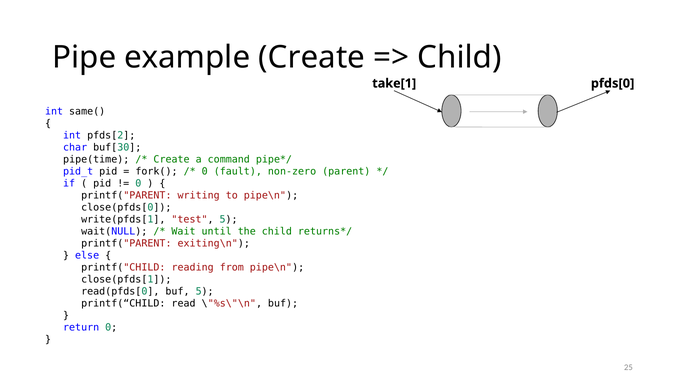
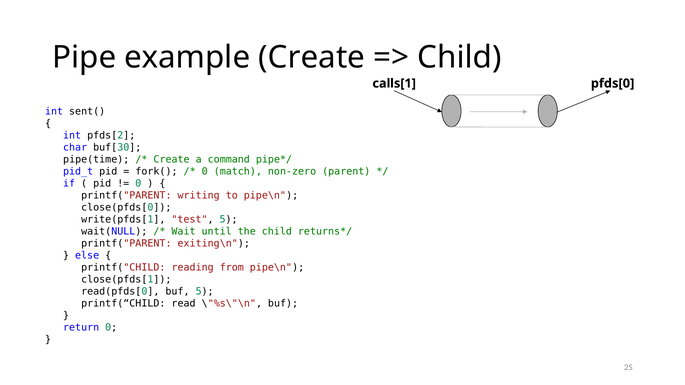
take[1: take[1 -> calls[1 (394, 83)
same(: same( -> sent( (87, 112)
fault: fault -> match (238, 172)
